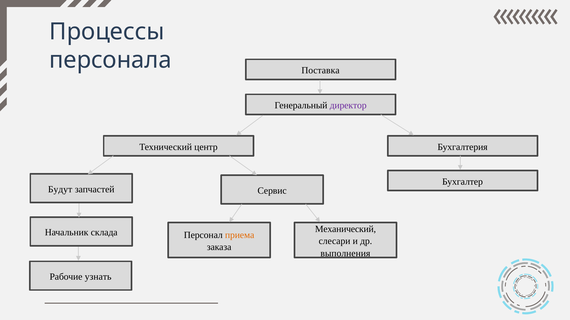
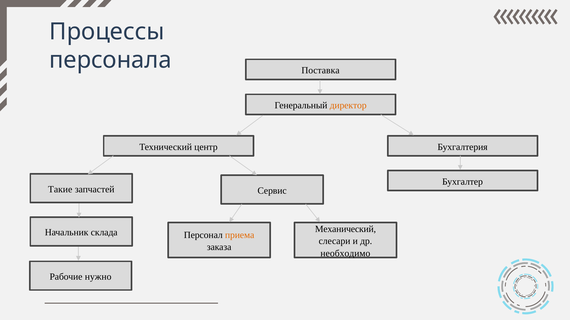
директор colour: purple -> orange (348, 106)
Будут: Будут -> Такие (60, 190)
выполнения: выполнения -> необходимо (345, 254)
узнать: узнать -> нужно (98, 277)
